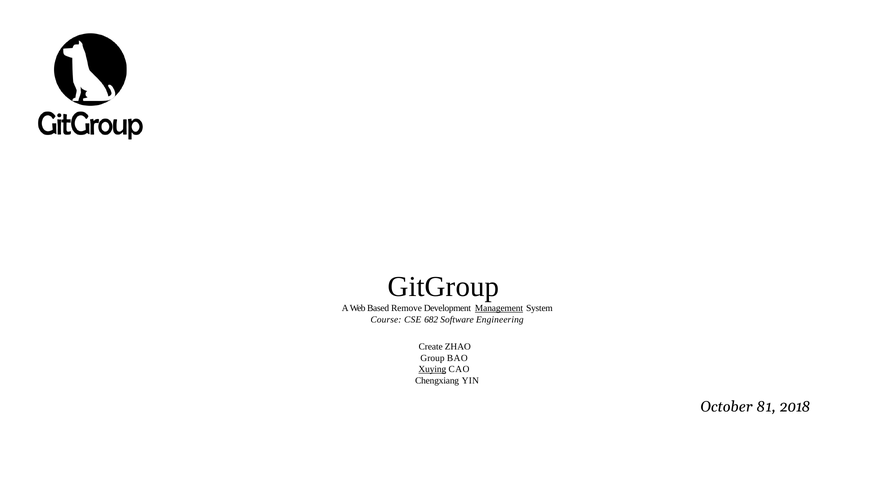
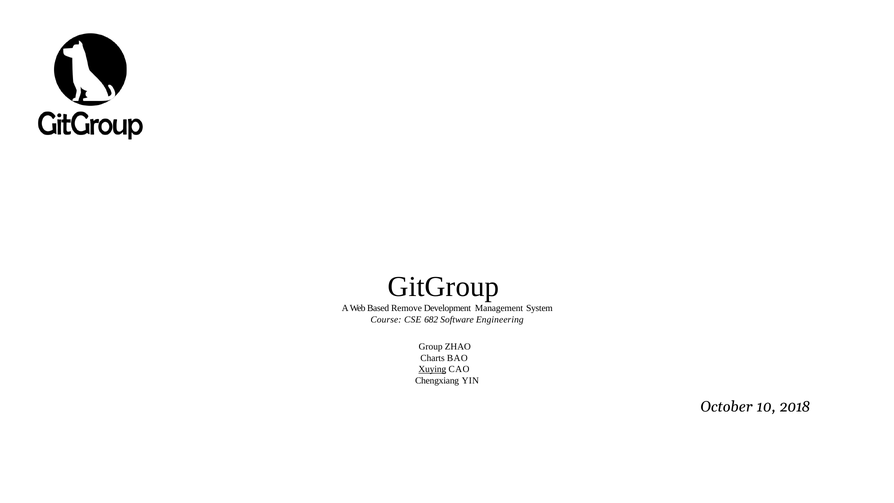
Management underline: present -> none (499, 308)
Create: Create -> Group (431, 347)
Group: Group -> Charts (433, 358)
81: 81 -> 10 (766, 407)
